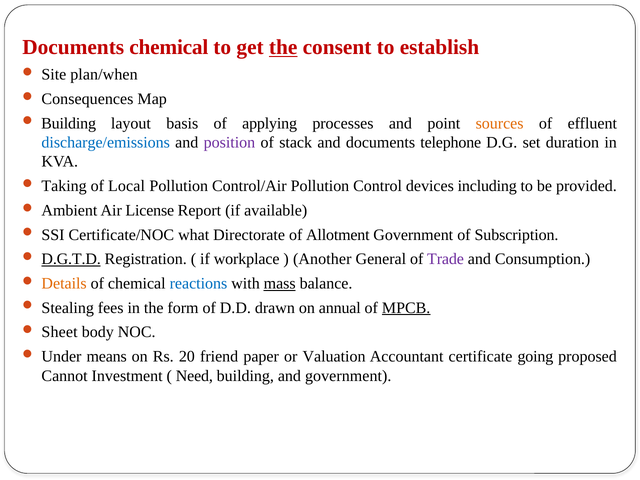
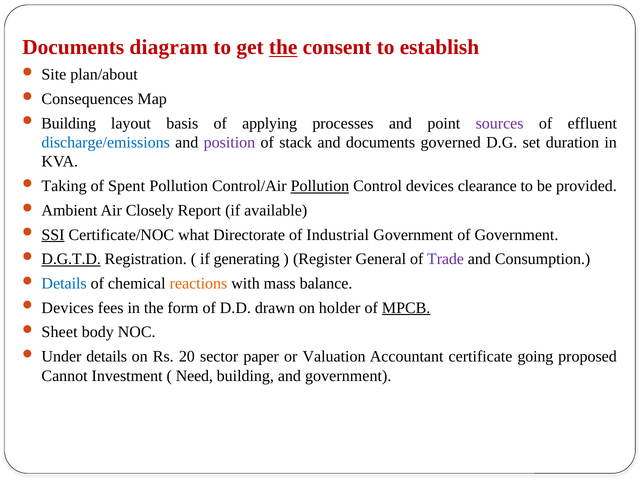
Documents chemical: chemical -> diagram (169, 47)
plan/when: plan/when -> plan/about (104, 74)
sources colour: orange -> purple (500, 123)
telephone: telephone -> governed (451, 142)
Local: Local -> Spent (127, 186)
Pollution underline: none -> present (320, 186)
including: including -> clearance (487, 186)
License: License -> Closely (150, 210)
SSI underline: none -> present (53, 235)
Allotment: Allotment -> Industrial (338, 235)
of Subscription: Subscription -> Government (516, 235)
workplace: workplace -> generating (247, 259)
Another: Another -> Register (322, 259)
Details colour: orange -> blue (64, 283)
reactions colour: blue -> orange (198, 283)
mass underline: present -> none (280, 283)
Stealing: Stealing -> Devices (68, 308)
annual: annual -> holder (340, 308)
Under means: means -> details (107, 357)
friend: friend -> sector (219, 357)
